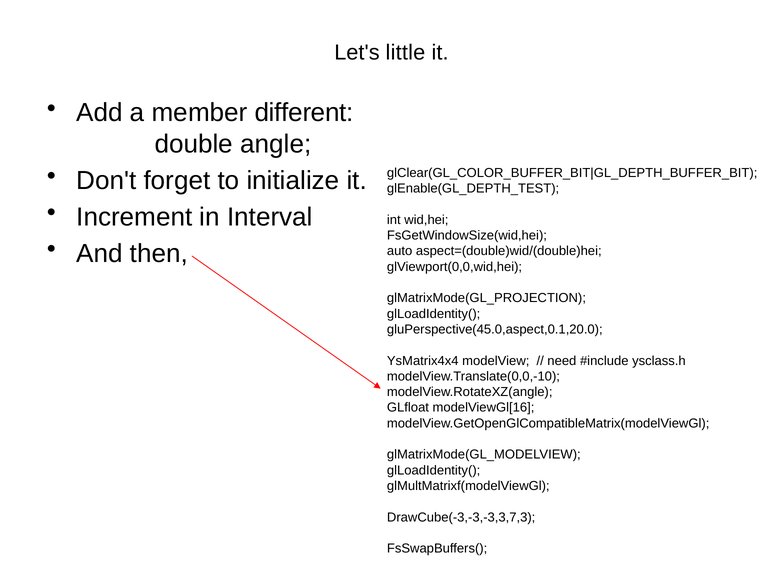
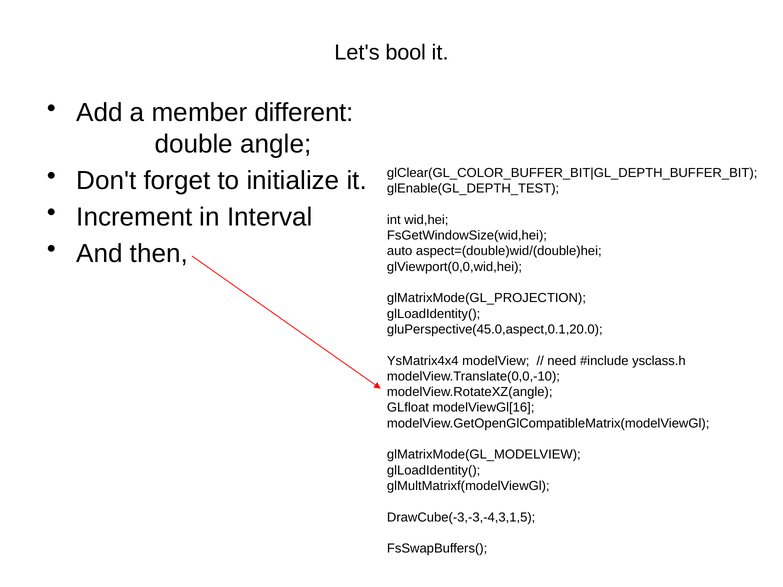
little: little -> bool (406, 52)
DrawCube(-3,-3,-3,3,7,3: DrawCube(-3,-3,-3,3,7,3 -> DrawCube(-3,-3,-4,3,1,5 (461, 517)
